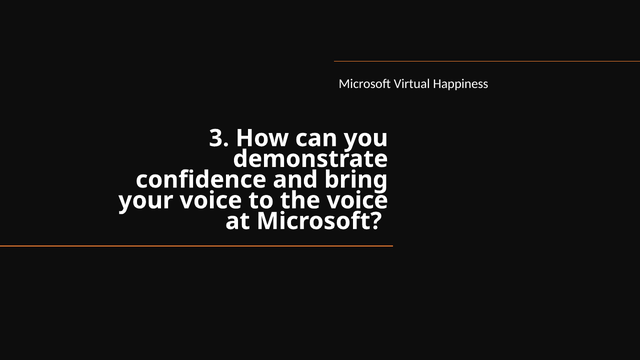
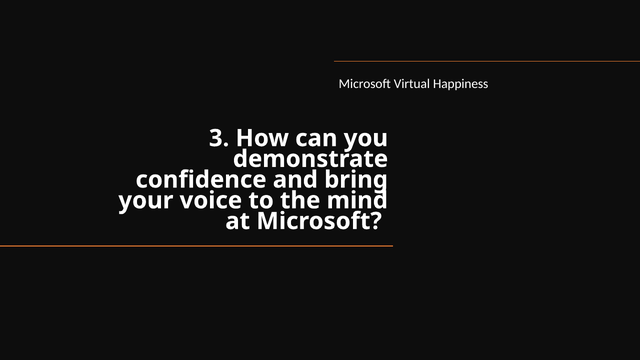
the voice: voice -> mind (357, 200)
